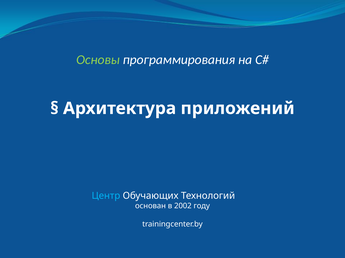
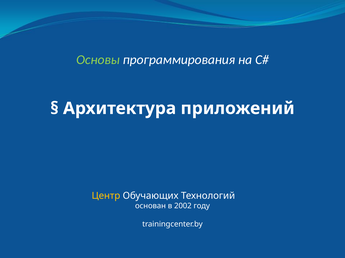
Центр colour: light blue -> yellow (106, 196)
